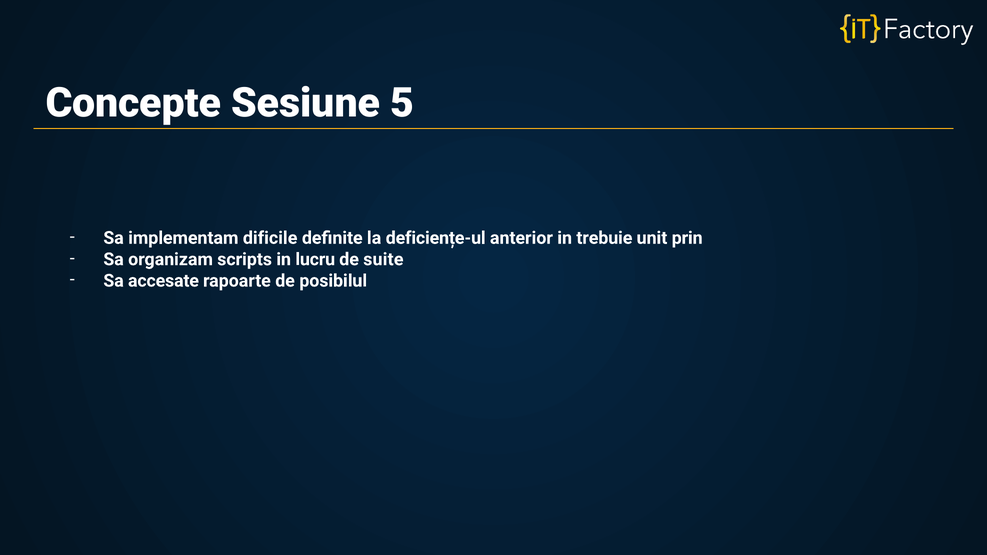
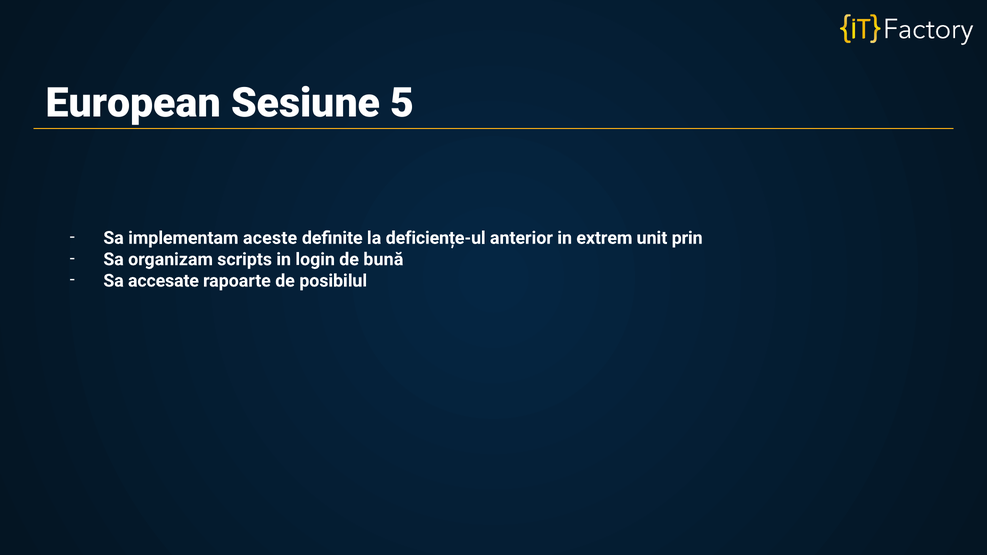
Concepte: Concepte -> European (133, 103)
dificile: dificile -> aceste (270, 238)
trebuie: trebuie -> extrem (604, 238)
lucru: lucru -> login (315, 259)
suite: suite -> bună (383, 259)
